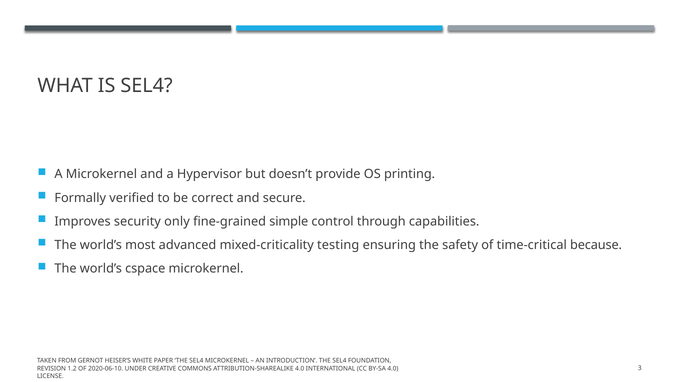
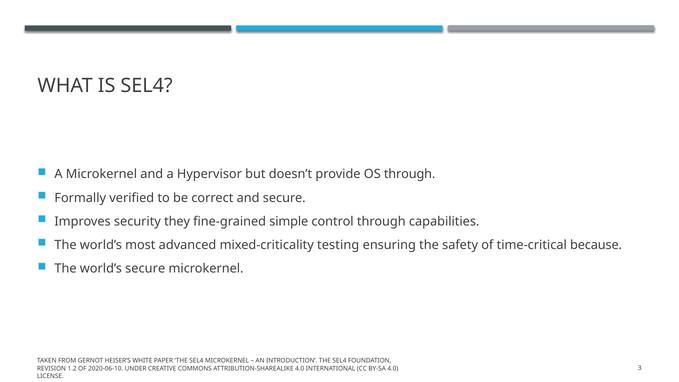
OS printing: printing -> through (410, 174)
only: only -> they (177, 221)
world’s cspace: cspace -> secure (145, 269)
